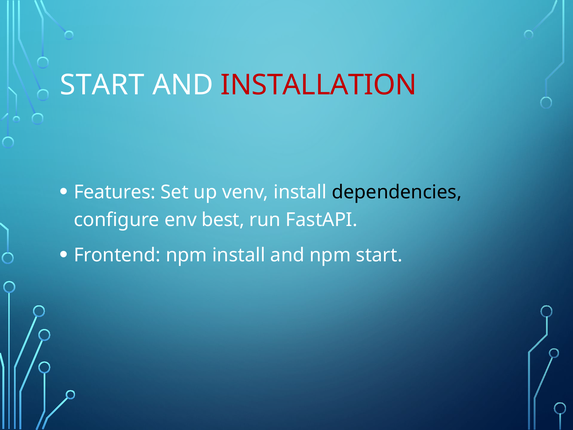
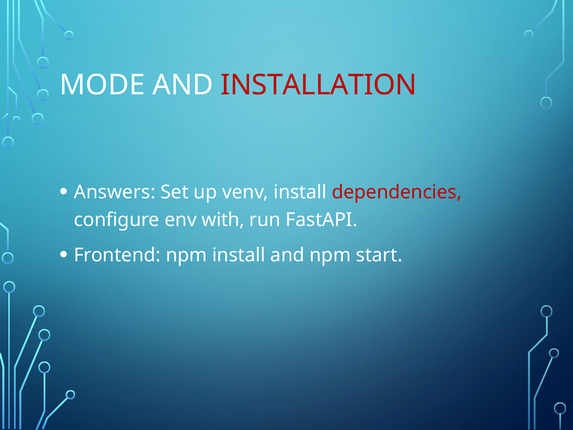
START: START -> MODE (102, 85)
Features: Features -> Answers (115, 192)
dependencies colour: black -> red (397, 192)
best: best -> with (223, 220)
